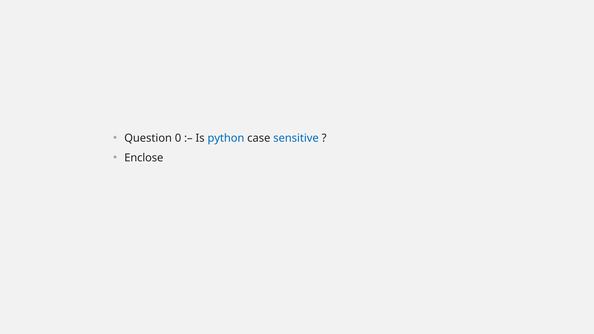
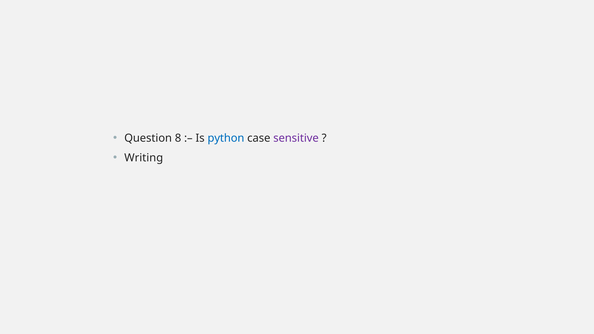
0: 0 -> 8 (178, 138)
sensitive colour: blue -> purple (296, 138)
Enclose: Enclose -> Writing (144, 158)
